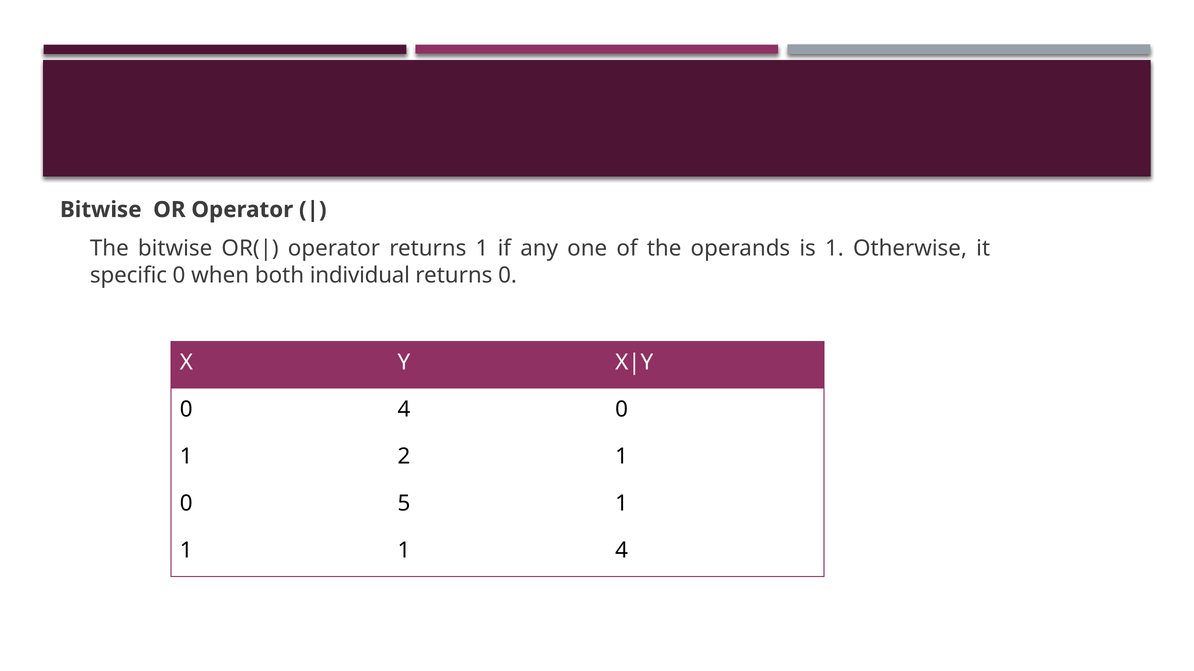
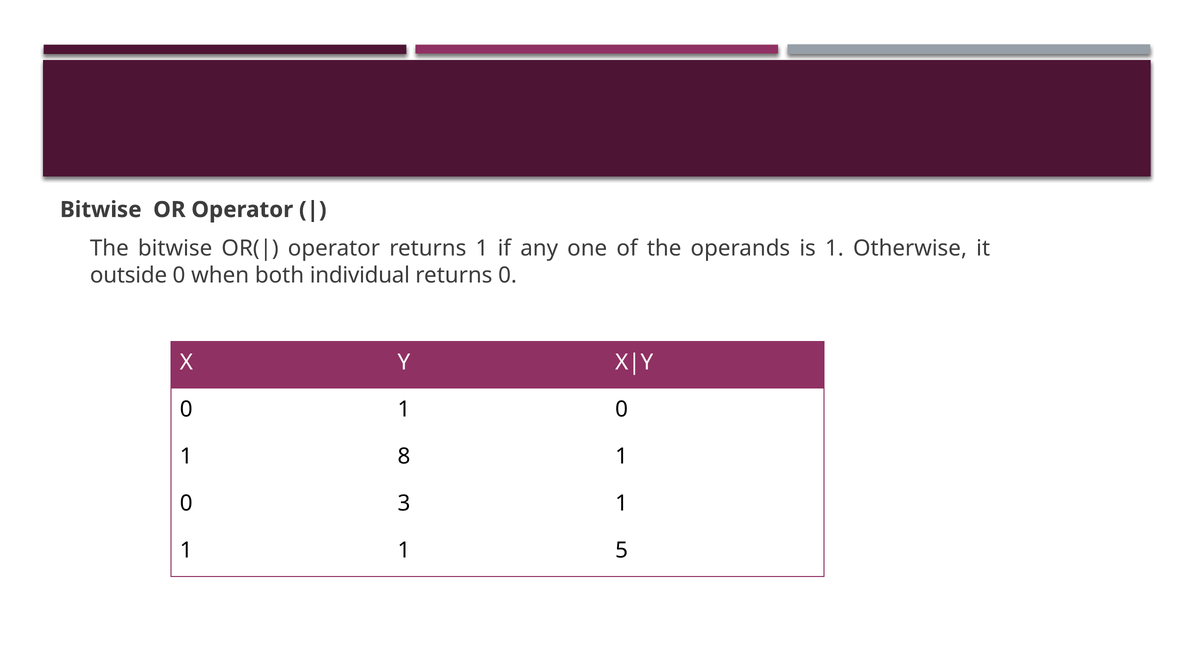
specific: specific -> outside (129, 276)
4: 4 -> 1 (404, 410)
2: 2 -> 8 (404, 457)
5: 5 -> 3 (404, 504)
1 4: 4 -> 5 (622, 551)
